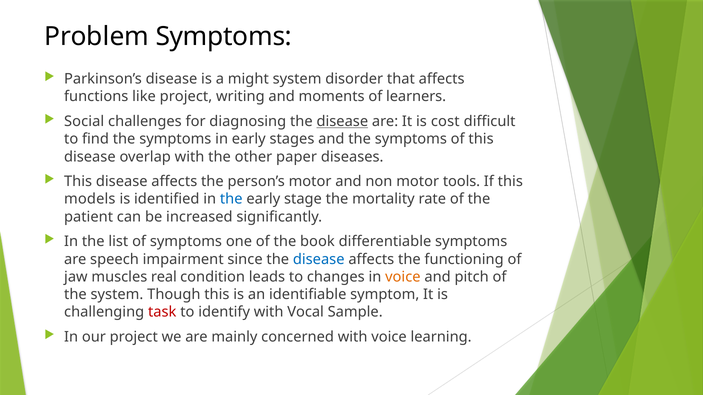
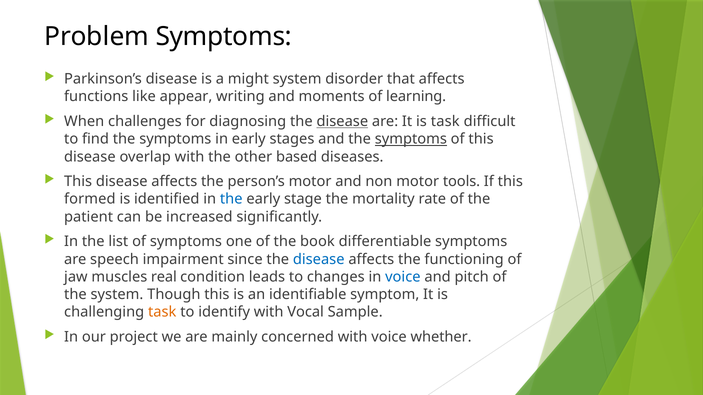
like project: project -> appear (186, 97)
learners: learners -> learning (416, 97)
Social: Social -> When (84, 122)
is cost: cost -> task (445, 122)
symptoms underline: none -> present (411, 139)
paper: paper -> based (297, 157)
models: models -> formed (90, 199)
voice colour: orange -> blue (403, 277)
task colour: red -> orange (162, 312)
learning: learning -> whether (441, 337)
